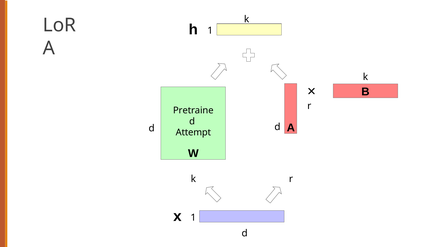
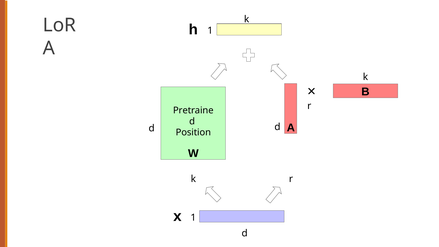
Attempt: Attempt -> Position (193, 133)
